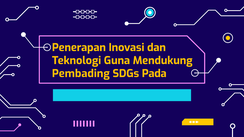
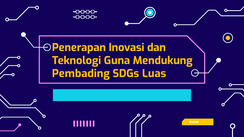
Pada: Pada -> Luas (154, 74)
